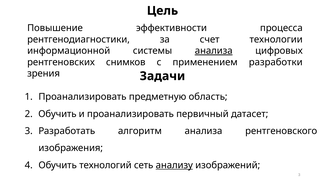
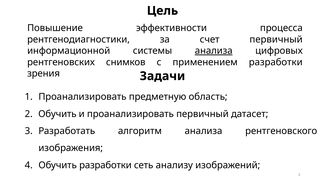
счет технологии: технологии -> первичный (276, 39)
Обучить технологий: технологий -> разработки (105, 165)
анализу underline: present -> none (174, 165)
